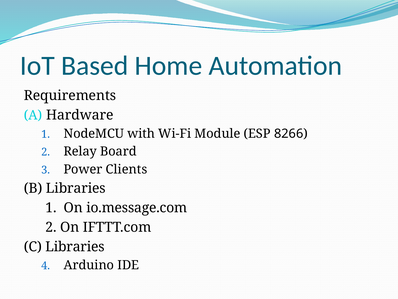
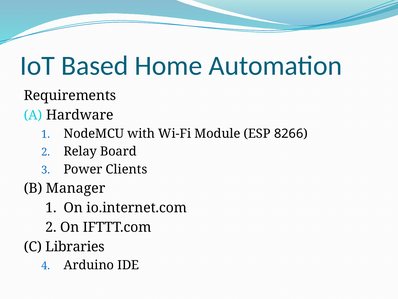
B Libraries: Libraries -> Manager (76, 188)
io.message.com: io.message.com -> io.internet.com (137, 207)
